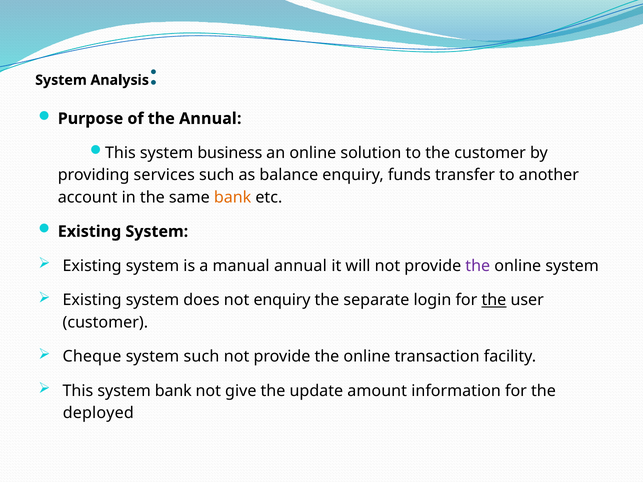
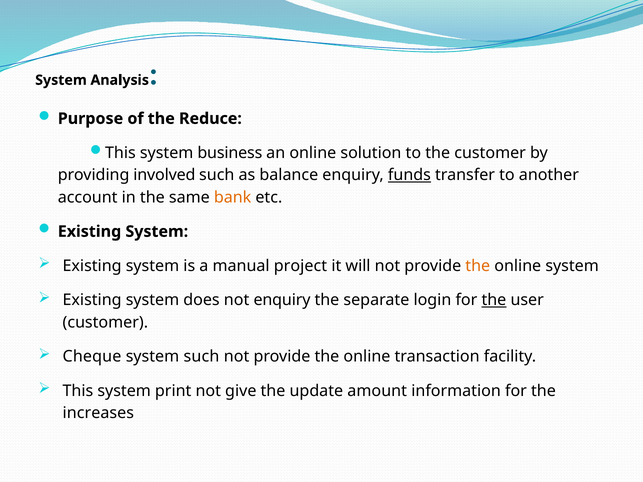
the Annual: Annual -> Reduce (210, 119)
services: services -> involved (164, 175)
funds underline: none -> present (409, 175)
manual annual: annual -> project (300, 266)
the colour: purple -> orange (478, 266)
system bank: bank -> print (173, 391)
deployed: deployed -> increases (98, 413)
